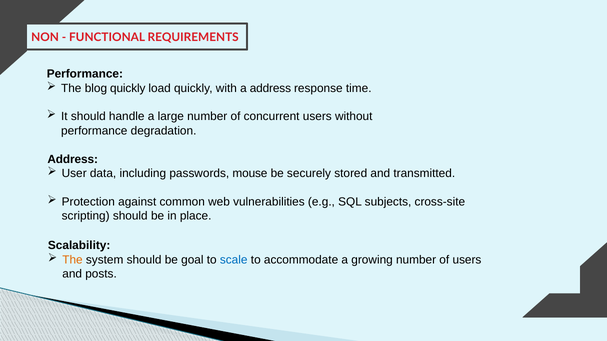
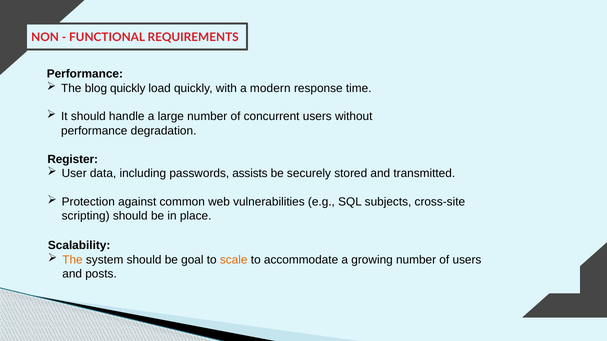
a address: address -> modern (270, 88)
Address: Address -> Register (73, 159)
mouse: mouse -> assists (250, 174)
scale colour: blue -> orange (234, 260)
